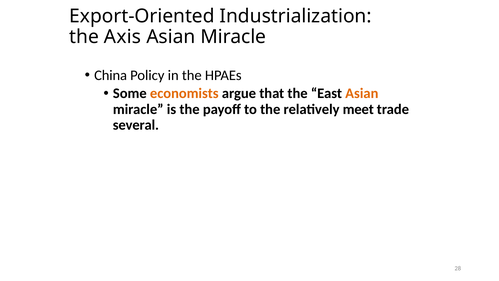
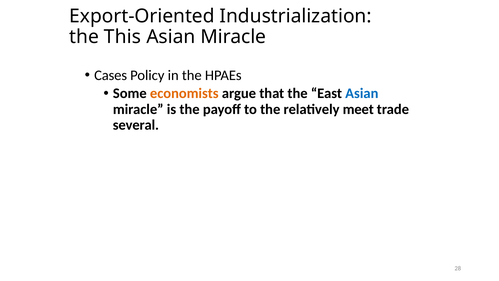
Axis: Axis -> This (123, 37)
China: China -> Cases (111, 75)
Asian colour: orange -> blue (362, 93)
